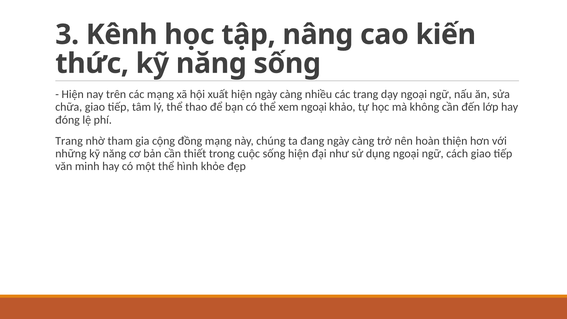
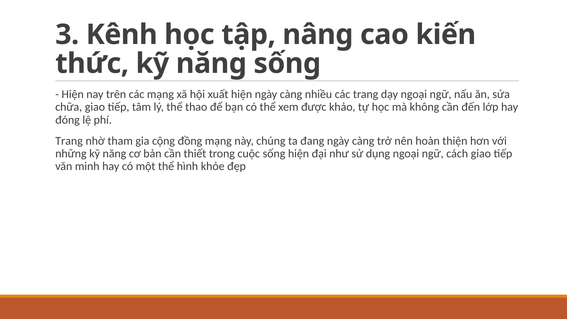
xem ngoại: ngoại -> được (314, 107)
